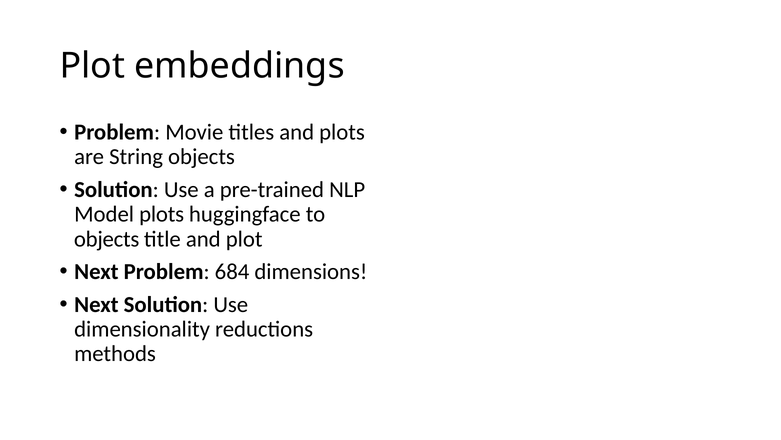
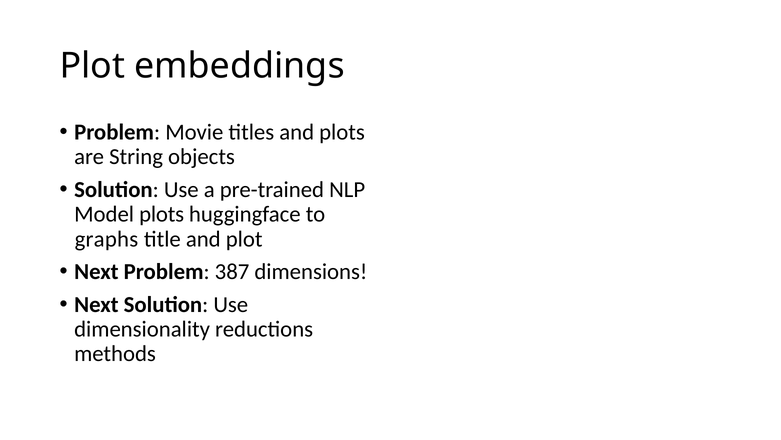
objects: objects -> graphs (106, 239)
684: 684 -> 387 (232, 271)
